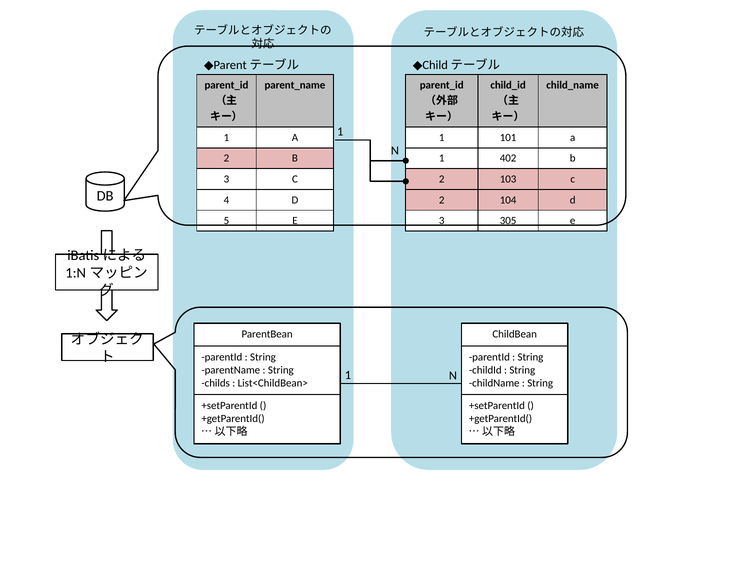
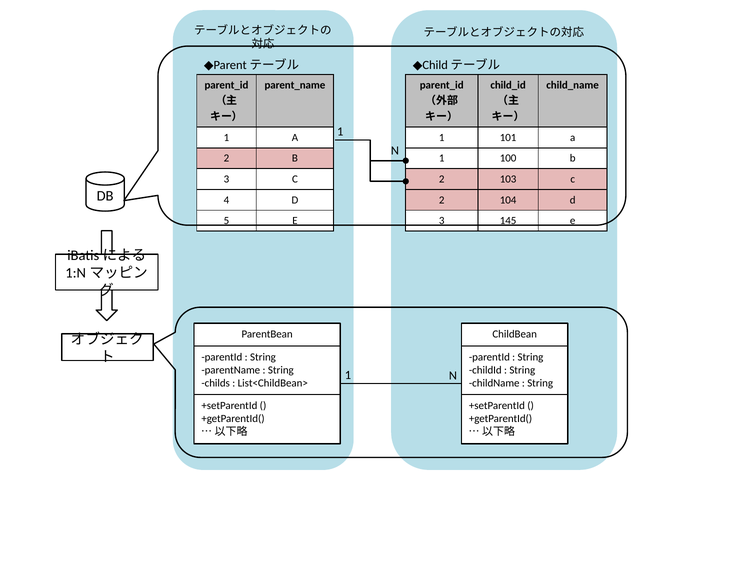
402: 402 -> 100 (508, 158)
305: 305 -> 145 (508, 221)
